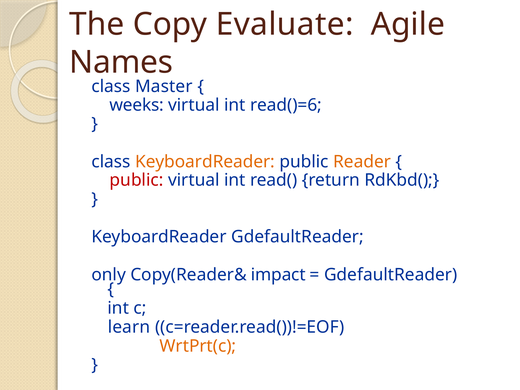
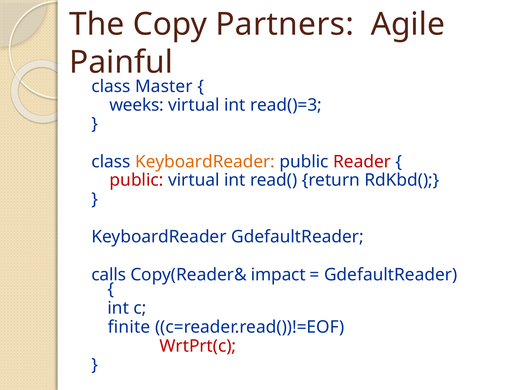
Evaluate: Evaluate -> Partners (285, 24)
Names: Names -> Painful (121, 62)
read()=6: read()=6 -> read()=3 (286, 105)
Reader colour: orange -> red (362, 162)
only: only -> calls (109, 275)
learn: learn -> finite (129, 327)
WrtPrt(c colour: orange -> red (198, 346)
